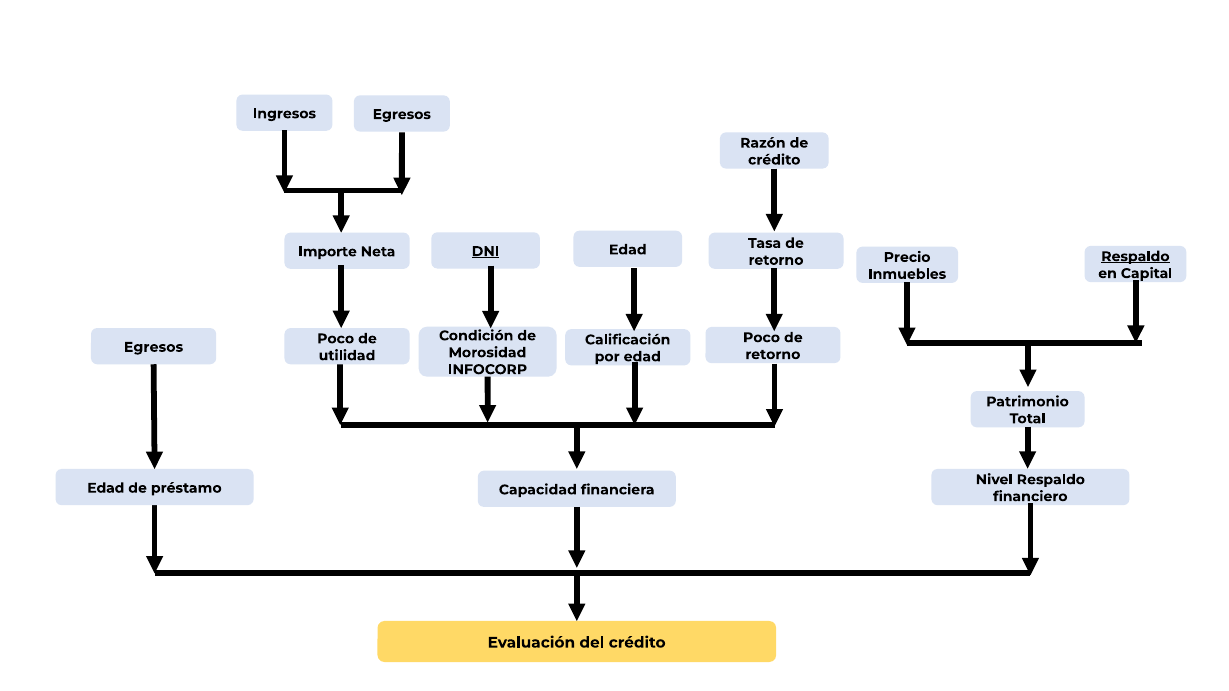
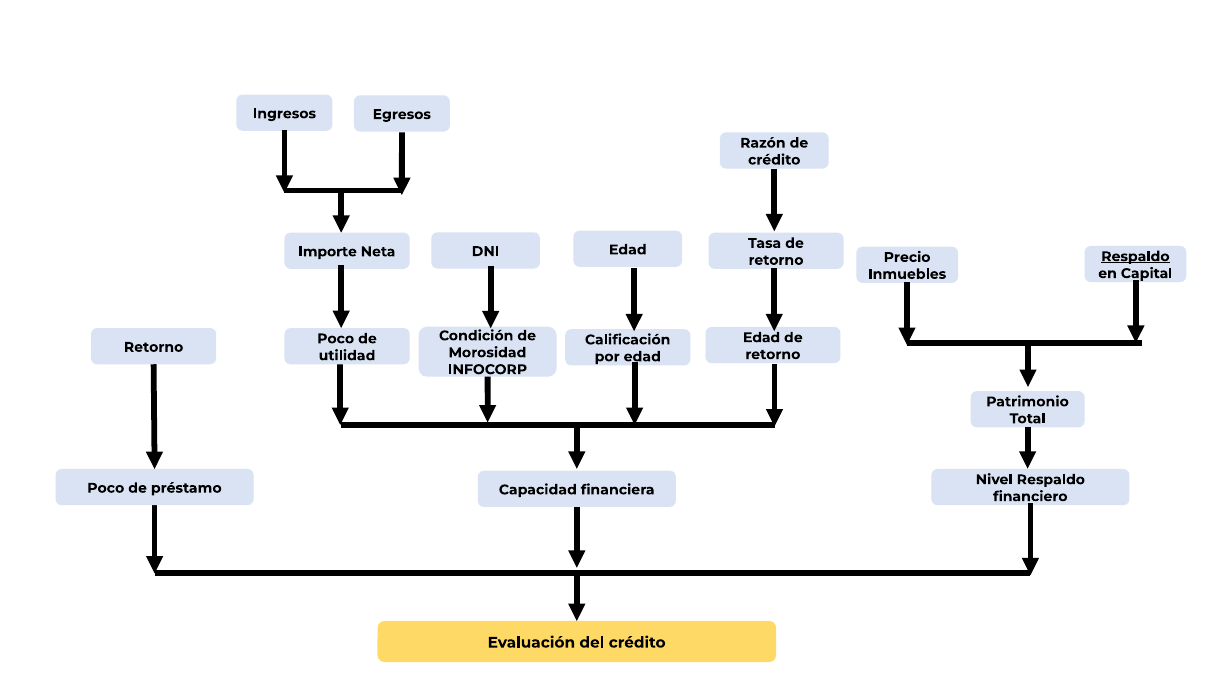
DNI underline: present -> none (486, 251)
Poco: Poco -> Edad (762, 338)
Egresos: Egresos -> Retorno (154, 347)
Edad: Edad -> Poco (106, 488)
